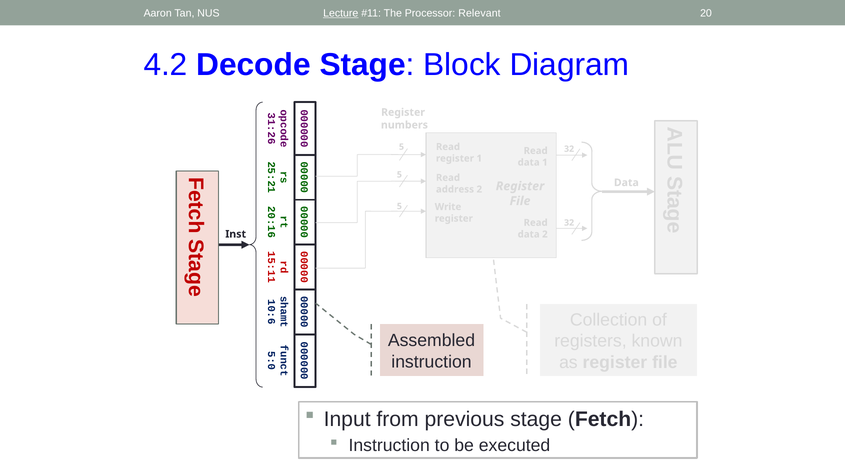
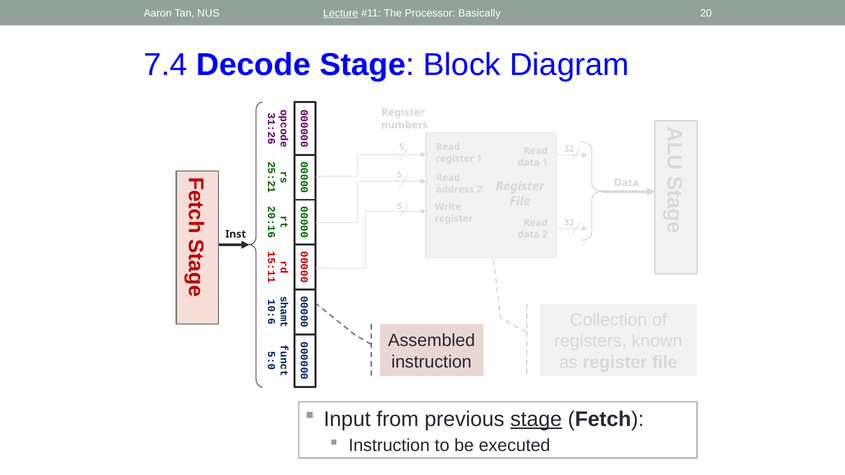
Relevant: Relevant -> Basically (479, 13)
4.2: 4.2 -> 7.4 (166, 65)
stage underline: none -> present (536, 419)
